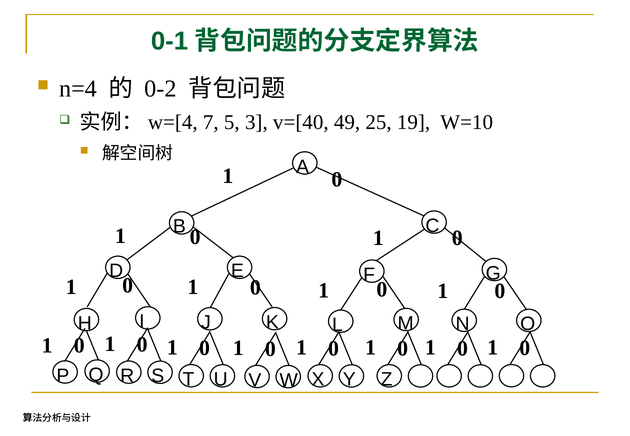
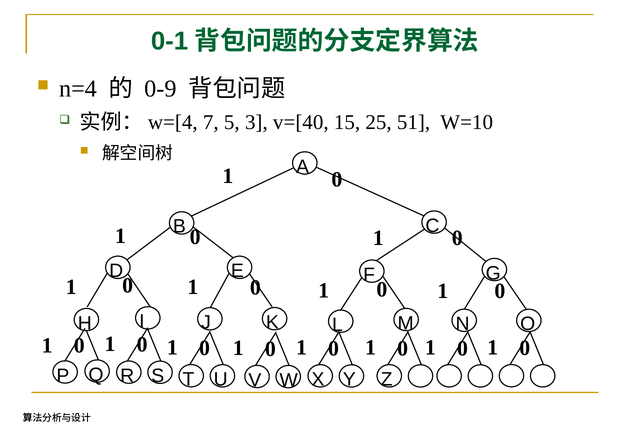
0-2: 0-2 -> 0-9 (160, 89)
49: 49 -> 15 (347, 123)
19: 19 -> 51 (414, 123)
